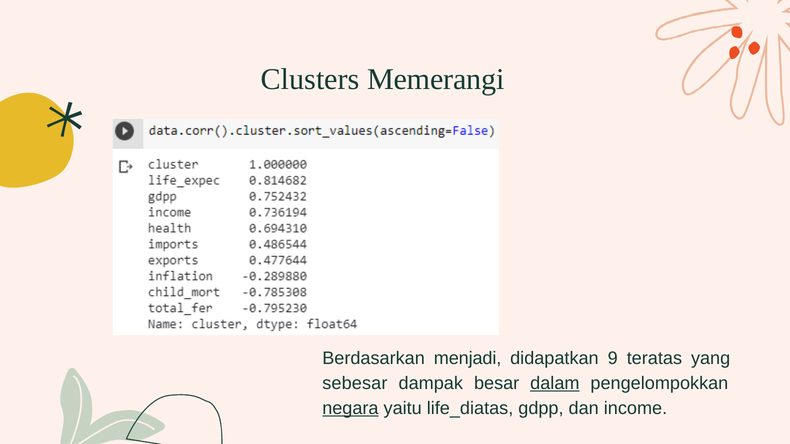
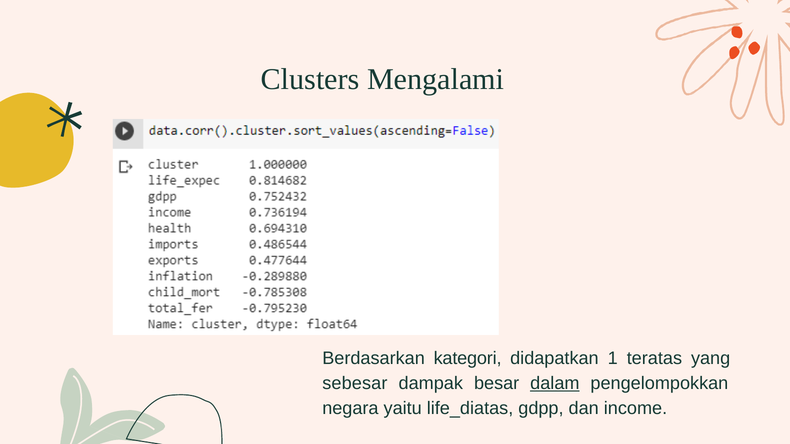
Memerangi: Memerangi -> Mengalami (436, 79)
menjadi: menjadi -> kategori (468, 359)
9: 9 -> 1 (613, 359)
negara underline: present -> none (350, 408)
